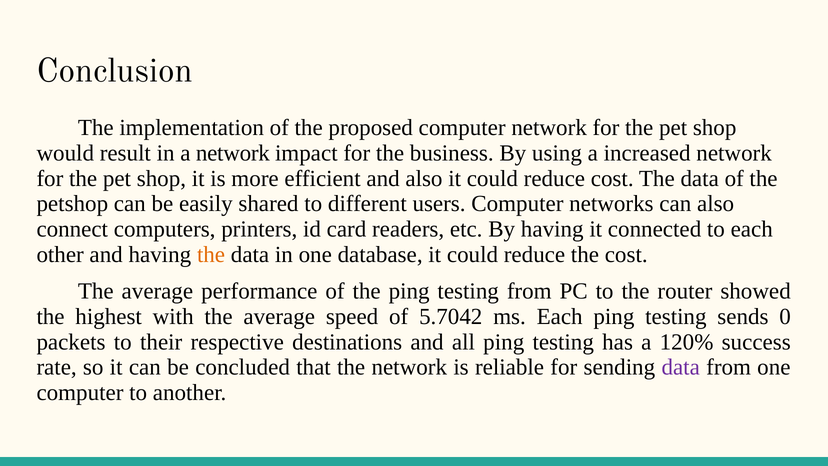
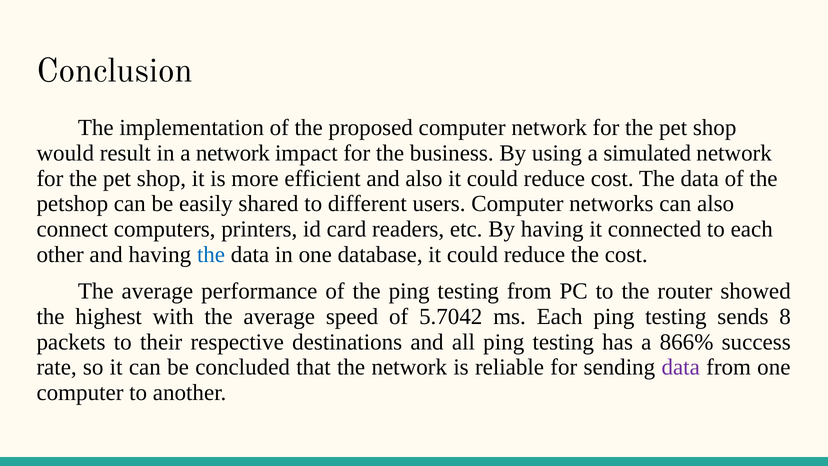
increased: increased -> simulated (647, 153)
the colour: orange -> blue (211, 255)
0: 0 -> 8 (785, 316)
120%: 120% -> 866% (687, 342)
